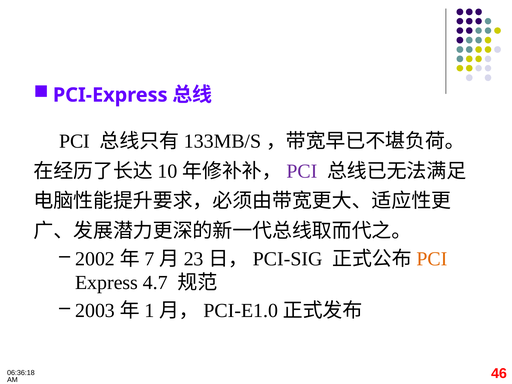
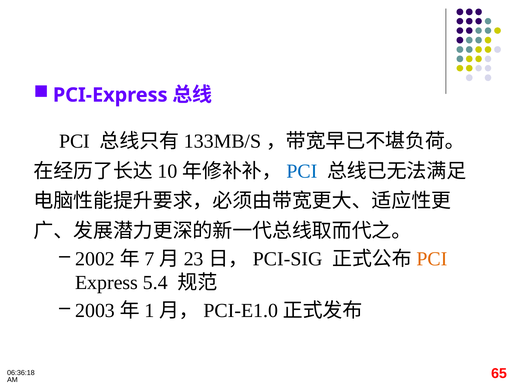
PCI colour: purple -> blue (302, 171)
4.7: 4.7 -> 5.4 (155, 283)
46: 46 -> 65 (499, 373)
